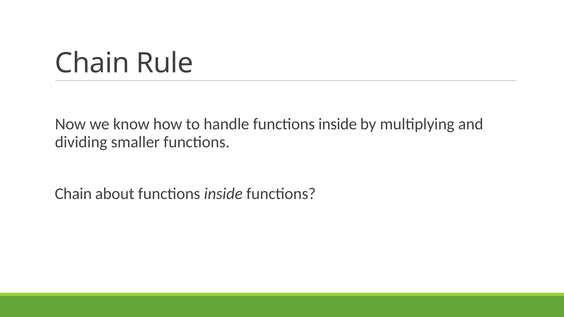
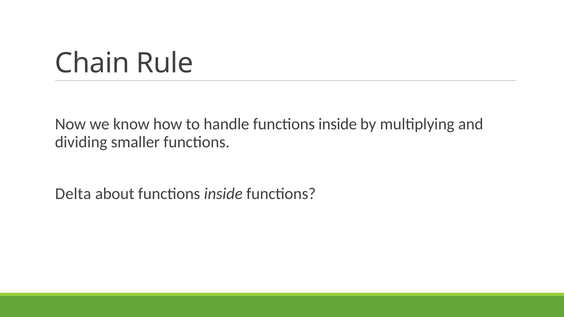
Chain: Chain -> Delta (73, 194)
